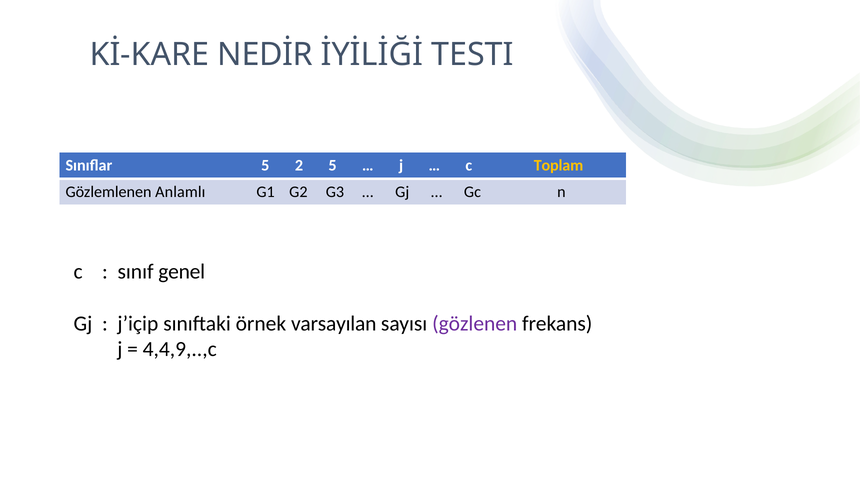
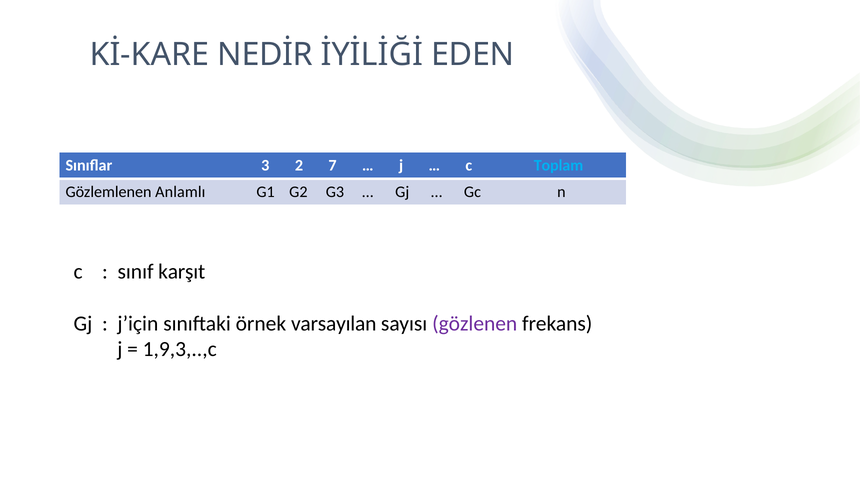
TESTI: TESTI -> EDEN (473, 54)
Sınıflar 5: 5 -> 3 (265, 165)
2 5: 5 -> 7 (333, 165)
Toplam colour: yellow -> light blue (558, 165)
genel: genel -> karşıt (182, 272)
j’içip: j’içip -> j’için (138, 323)
4,4,9,..,c: 4,4,9,..,c -> 1,9,3,..,c (180, 349)
